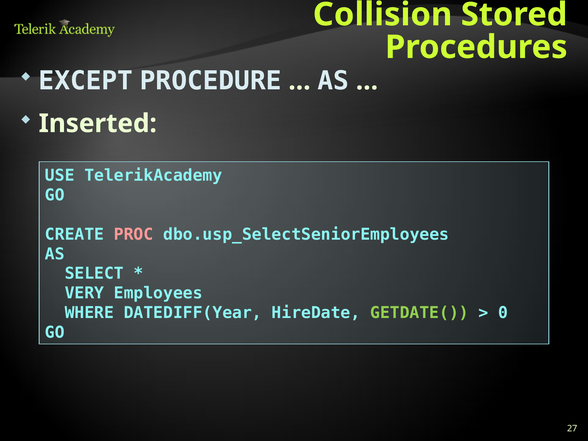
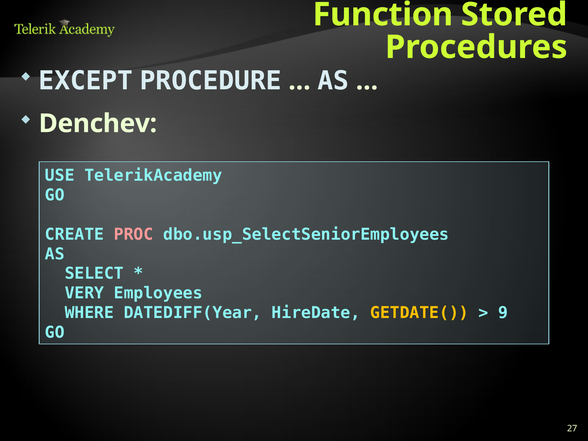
Collision: Collision -> Function (383, 15)
Inserted: Inserted -> Denchev (98, 123)
GETDATE( colour: light green -> yellow (419, 313)
0: 0 -> 9 (503, 313)
